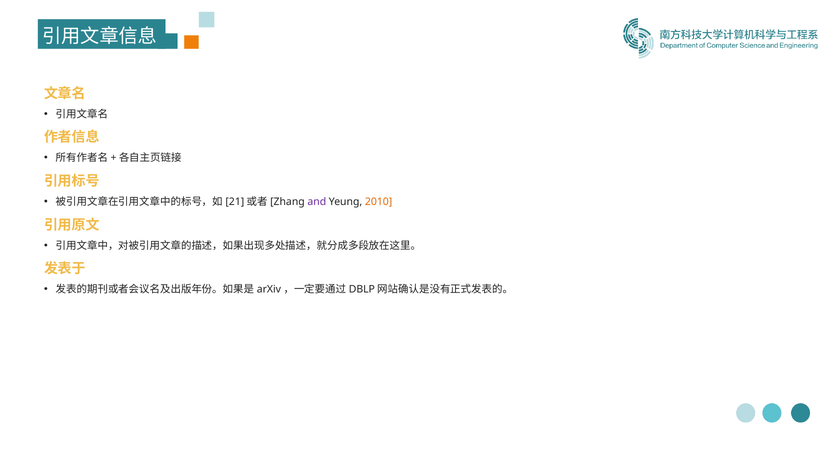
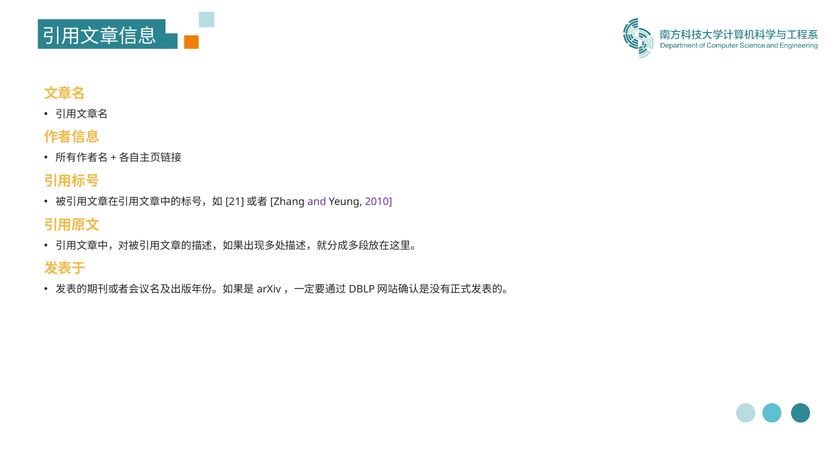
2010 colour: orange -> purple (379, 202)
